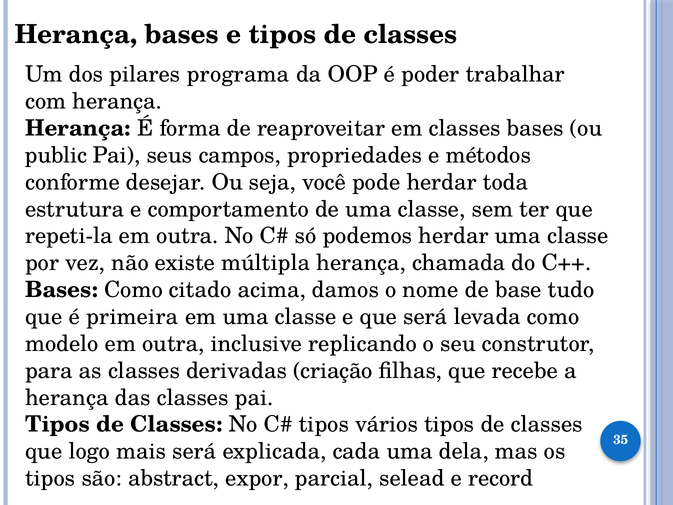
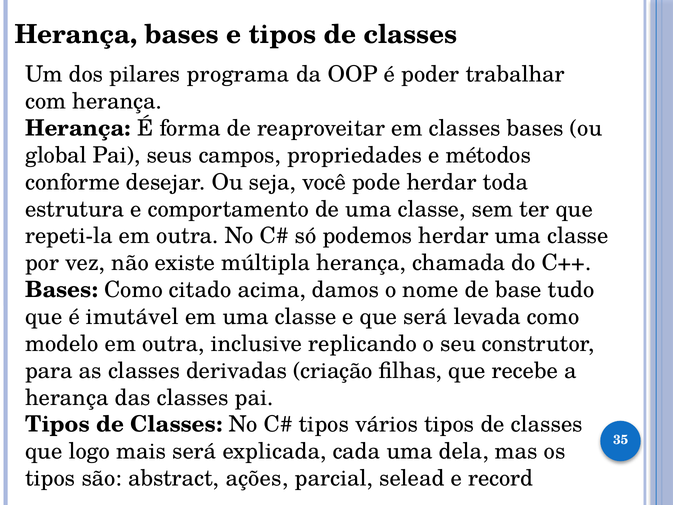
public: public -> global (56, 155)
primeira: primeira -> imutável (132, 317)
expor: expor -> ações (257, 478)
